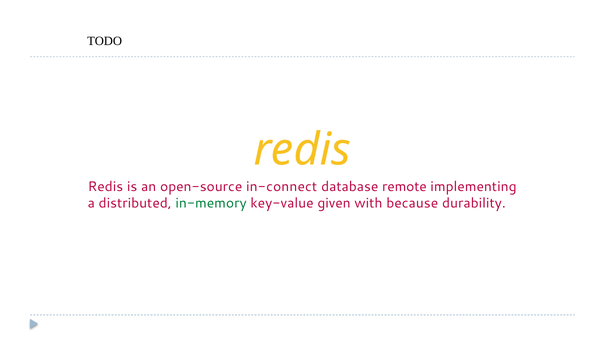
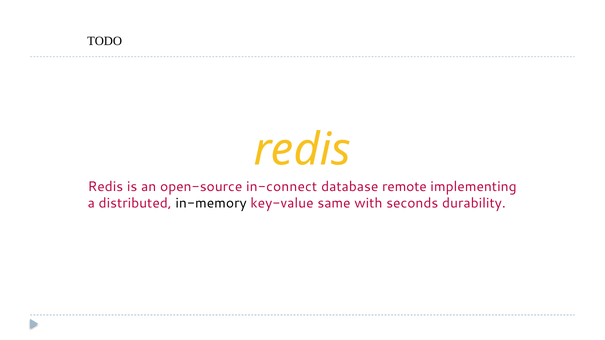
in-memory colour: green -> black (211, 203)
given: given -> same (334, 203)
because: because -> seconds (412, 203)
